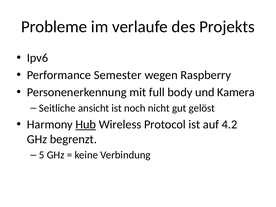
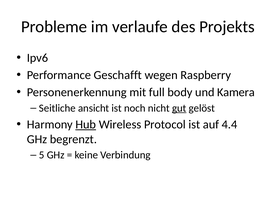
Semester: Semester -> Geschafft (118, 75)
gut underline: none -> present (179, 108)
4.2: 4.2 -> 4.4 (230, 124)
